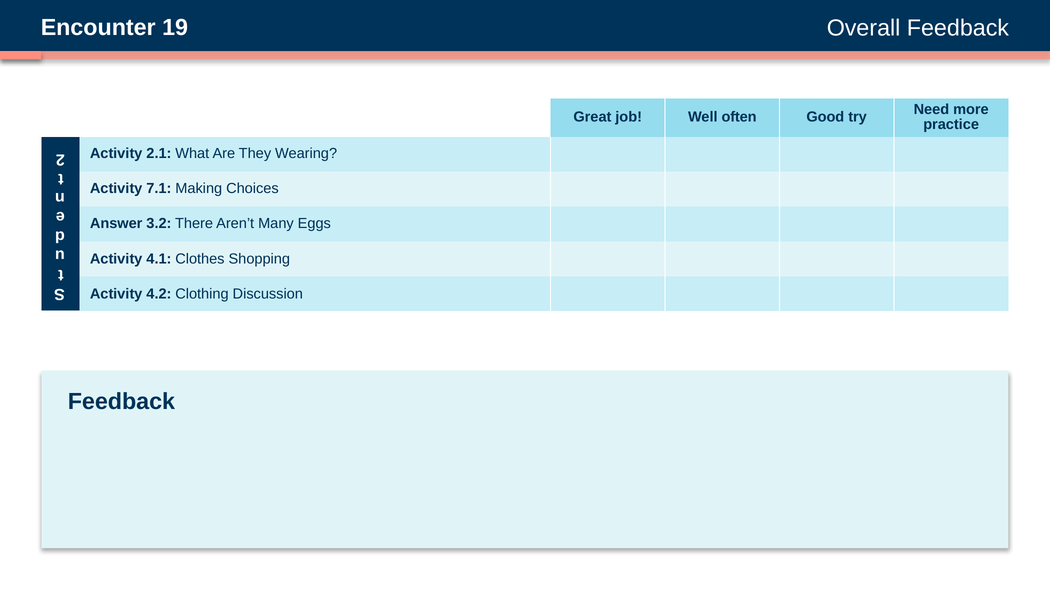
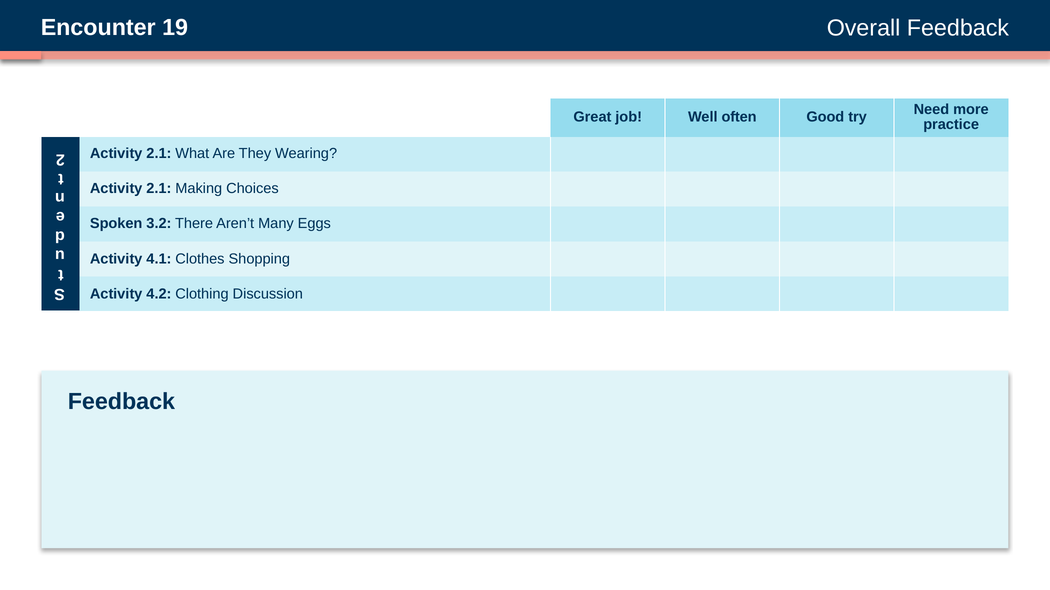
7.1: 7.1 -> 2.1 (159, 189)
Answer: Answer -> Spoken (116, 224)
